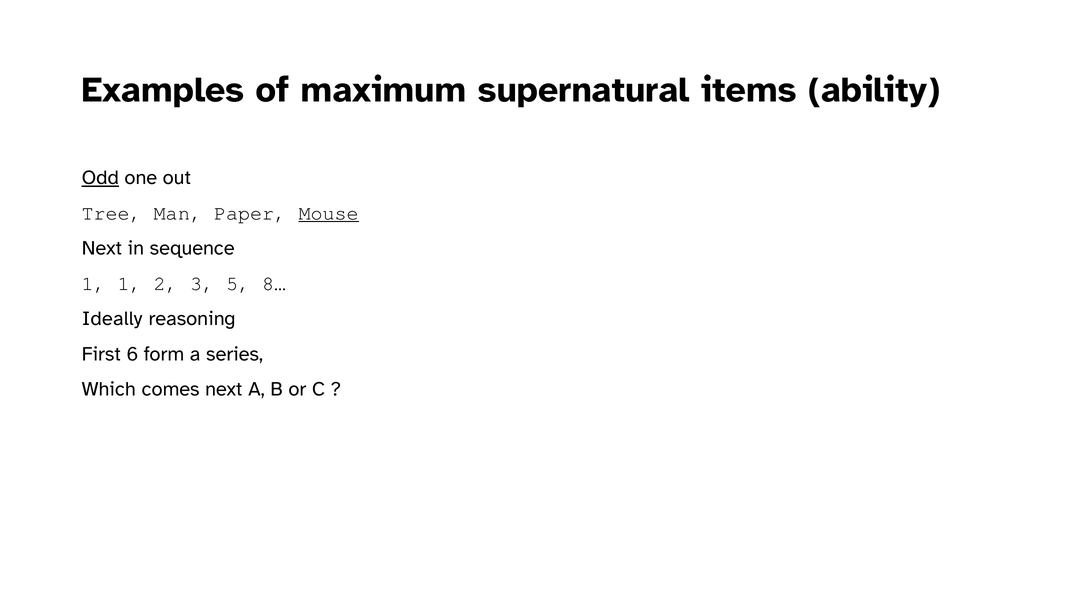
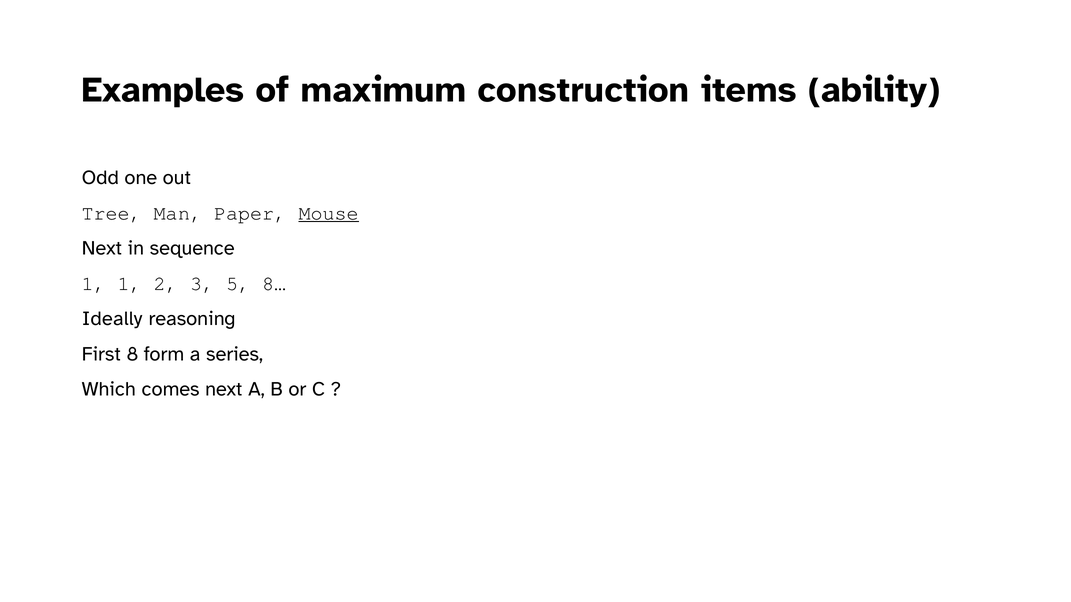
supernatural: supernatural -> construction (584, 90)
Odd underline: present -> none (100, 178)
6: 6 -> 8 (132, 354)
